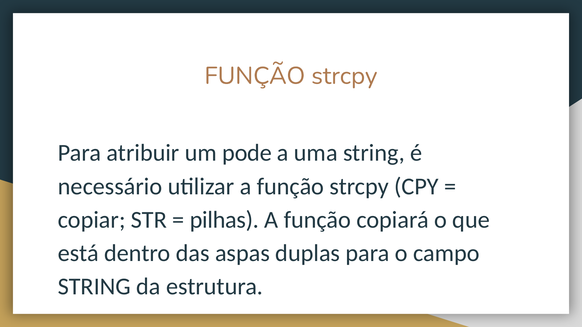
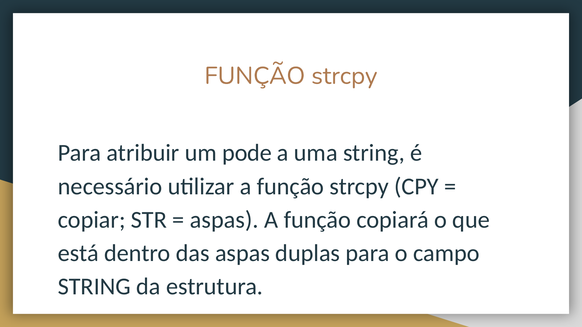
pilhas: pilhas -> aspas (224, 220)
